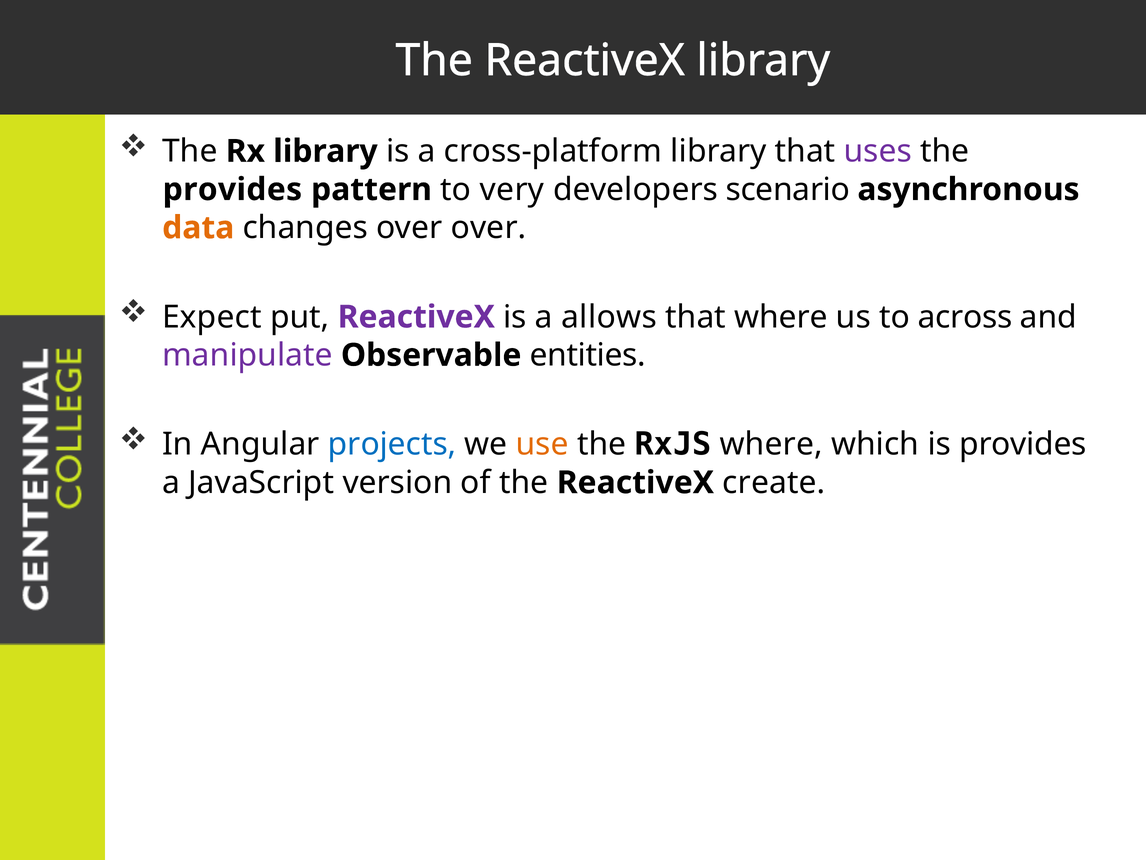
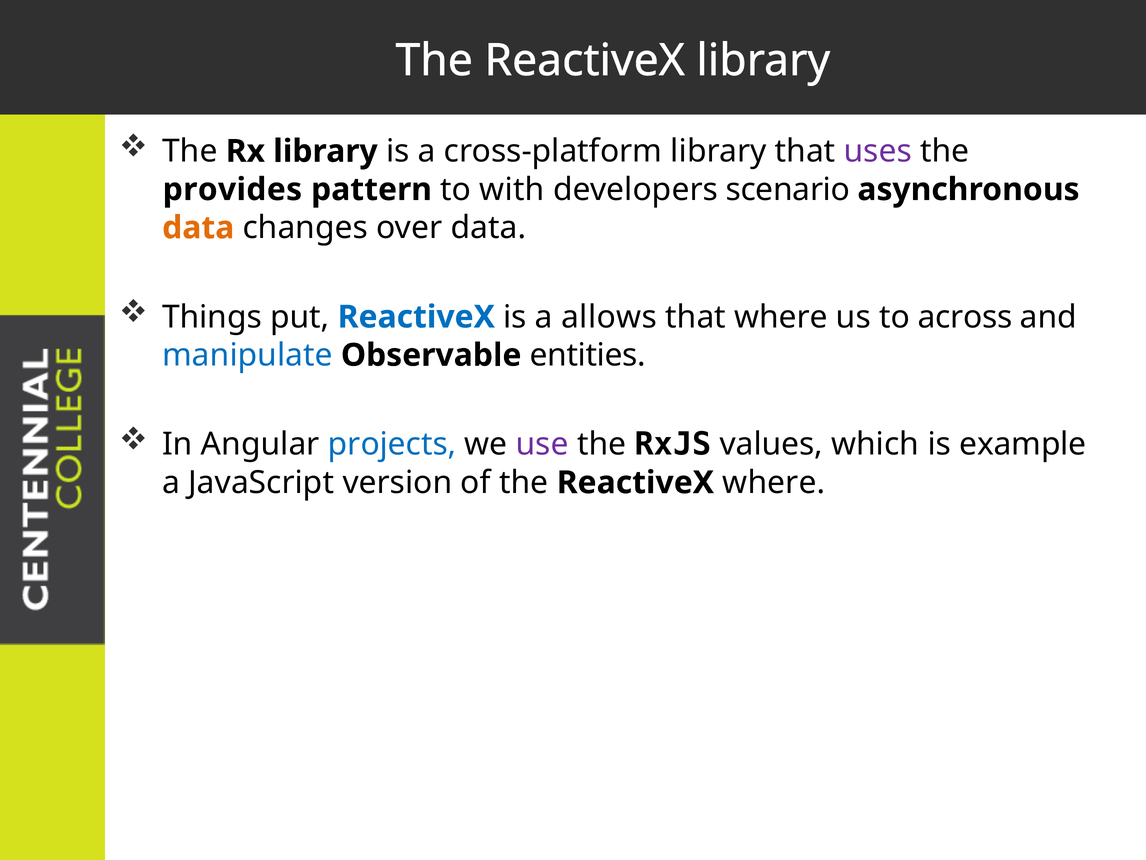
very: very -> with (512, 189)
over over: over -> data (489, 228)
Expect: Expect -> Things (212, 317)
ReactiveX colour: purple -> blue (416, 317)
manipulate colour: purple -> blue (247, 355)
use colour: orange -> purple (542, 444)
RxJS where: where -> values (771, 444)
is provides: provides -> example (1023, 444)
ReactiveX create: create -> where (774, 482)
